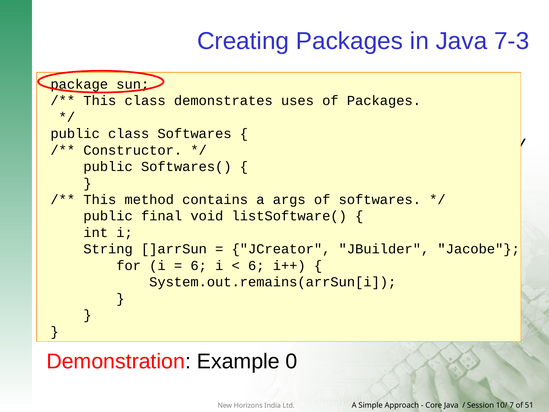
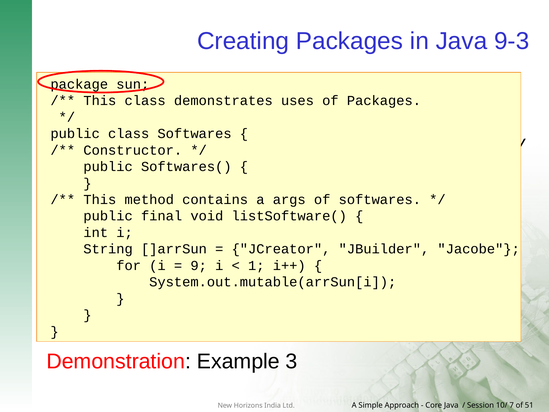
7-3: 7-3 -> 9-3 (512, 41)
6: 6 -> 9 (199, 265)
6: 6 -> 1 (256, 265)
System.out.remains(arrSun[i: System.out.remains(arrSun[i -> System.out.mutable(arrSun[i (273, 282)
0: 0 -> 3 (292, 361)
